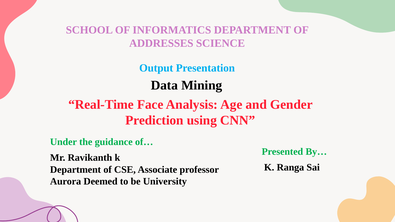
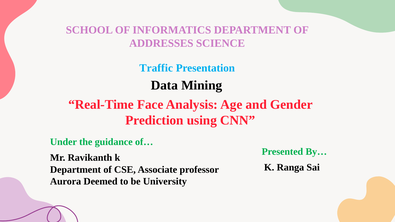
Output: Output -> Traffic (156, 68)
